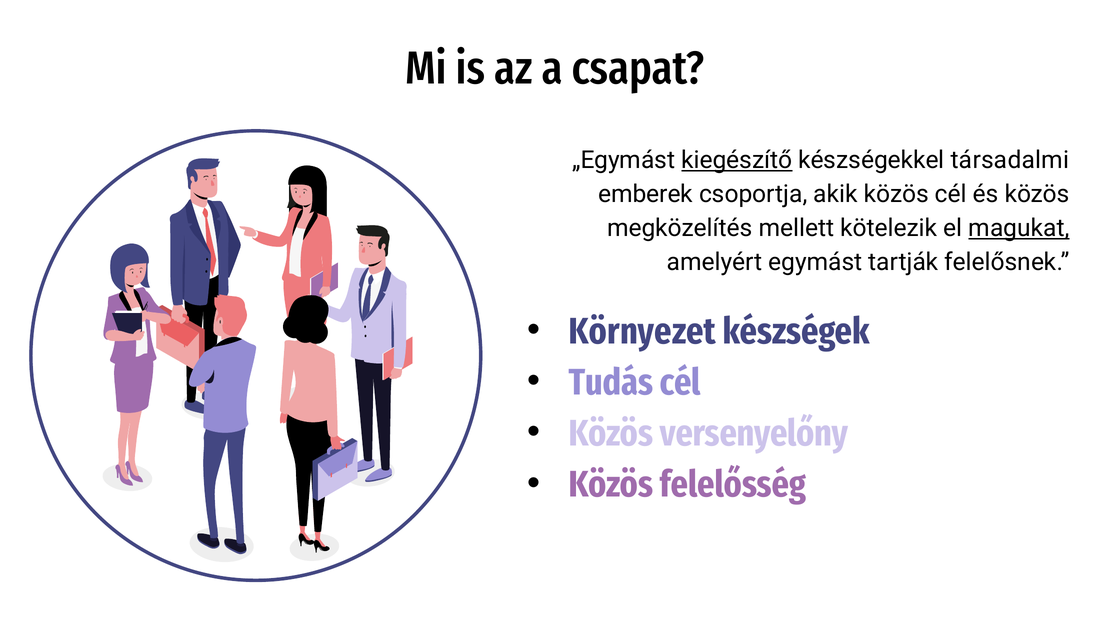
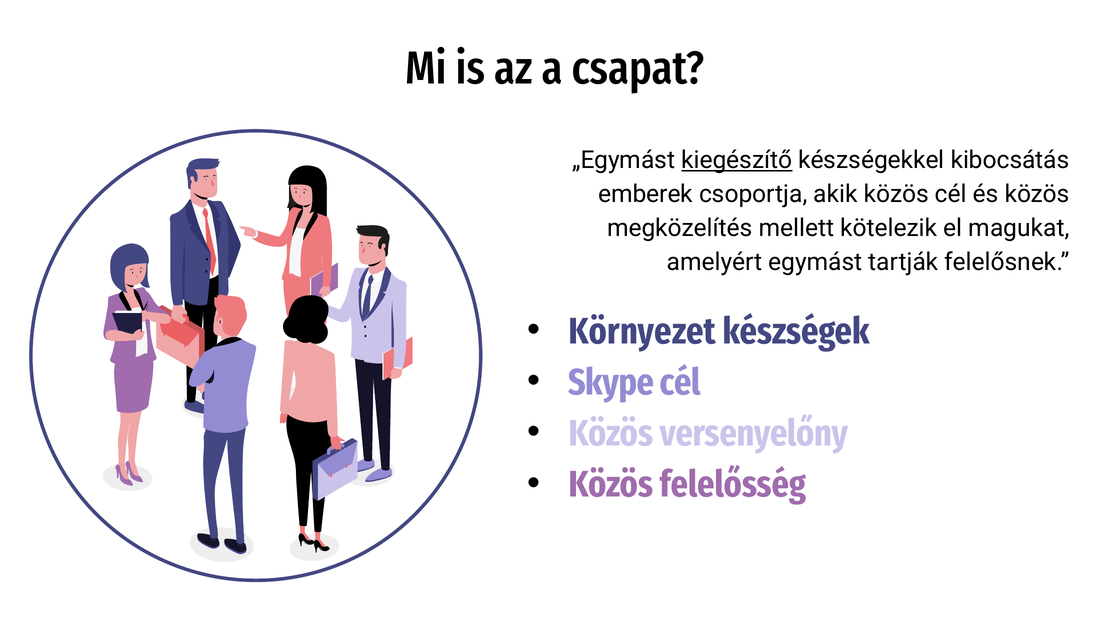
társadalmi: társadalmi -> kibocsátás (1010, 160)
magukat underline: present -> none (1019, 228)
Tudás: Tudás -> Skype (611, 383)
